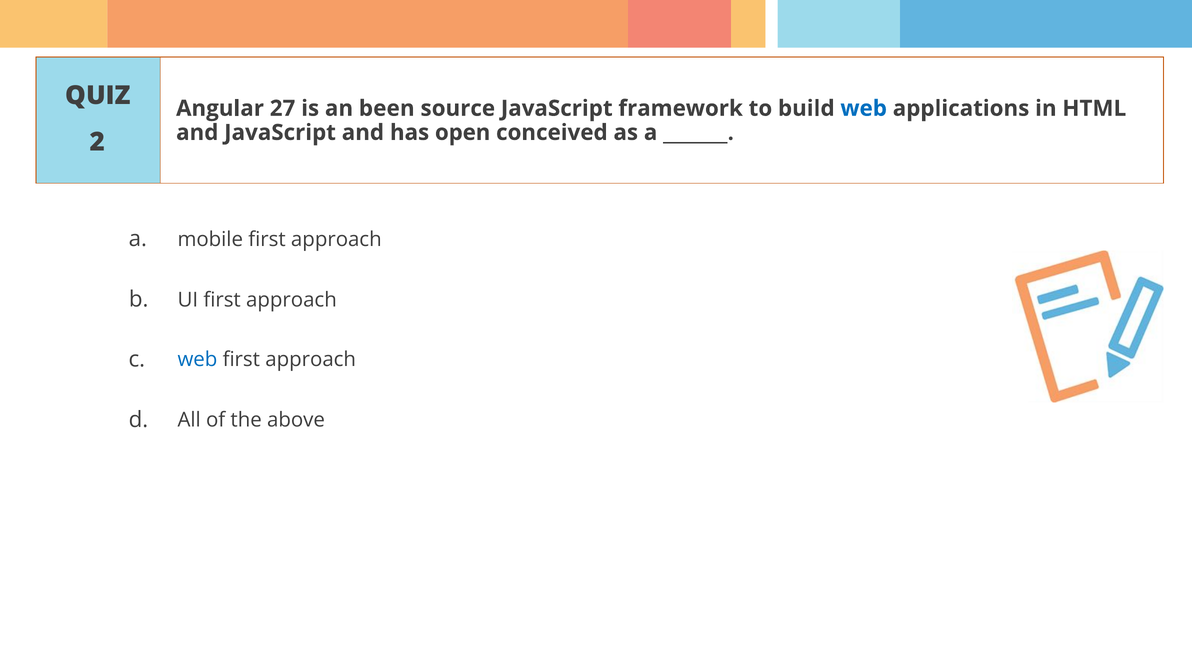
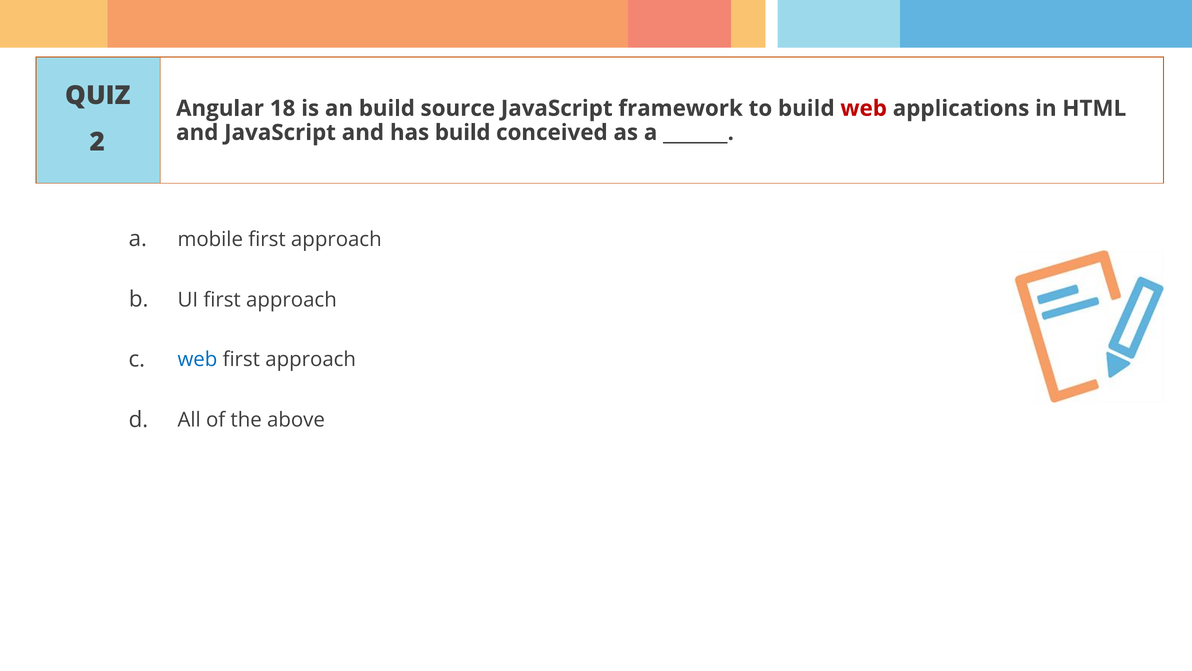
27: 27 -> 18 (283, 108)
an been: been -> build (387, 108)
web colour: blue -> red (864, 108)
has open: open -> build (463, 132)
